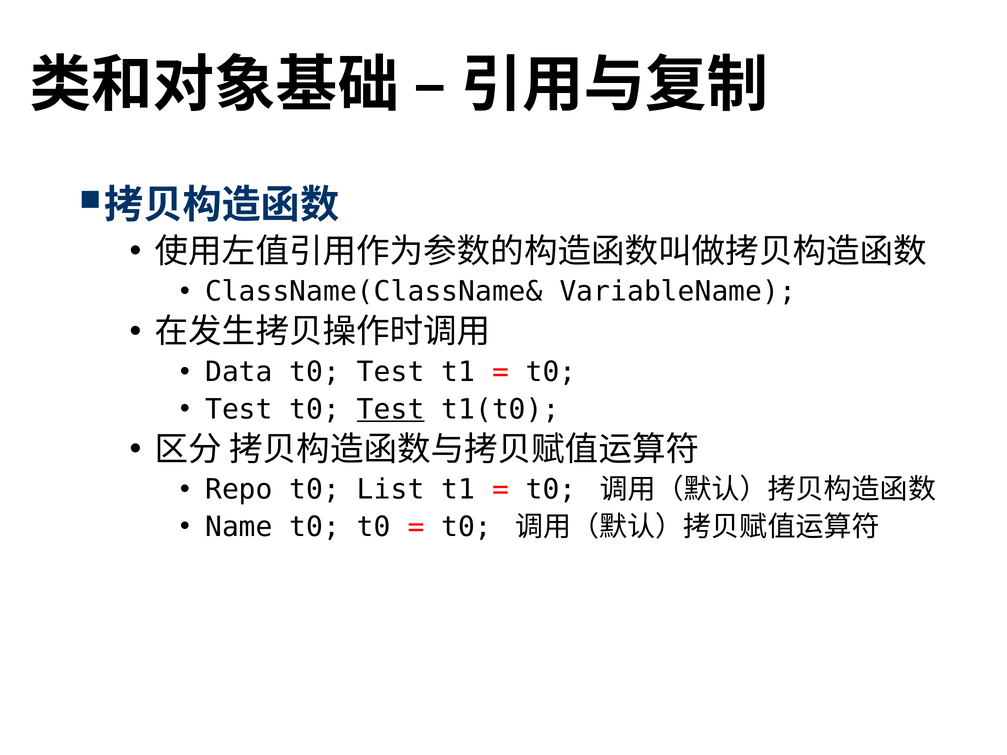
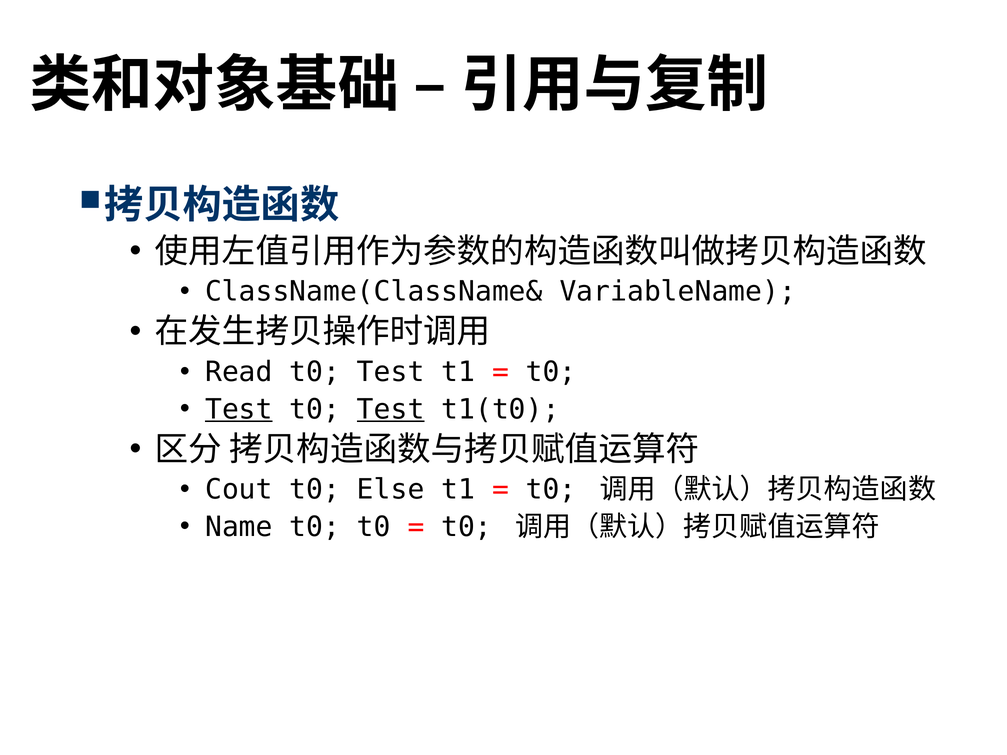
Data: Data -> Read (239, 372)
Test underline: none -> present (239, 409)
Repo: Repo -> Cout (239, 490)
List: List -> Else (391, 490)
